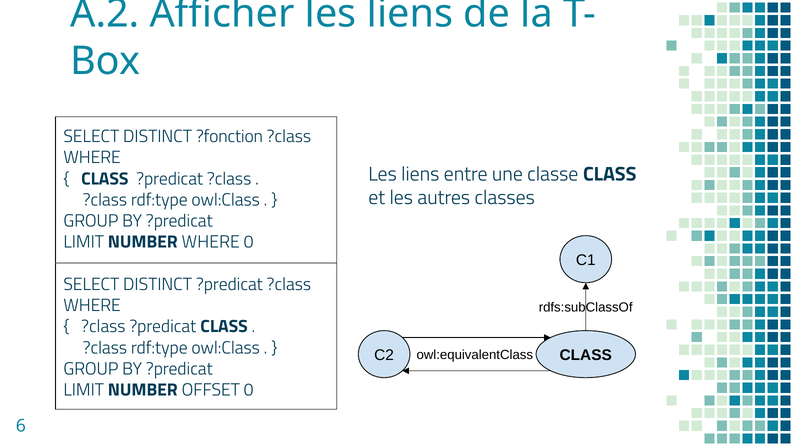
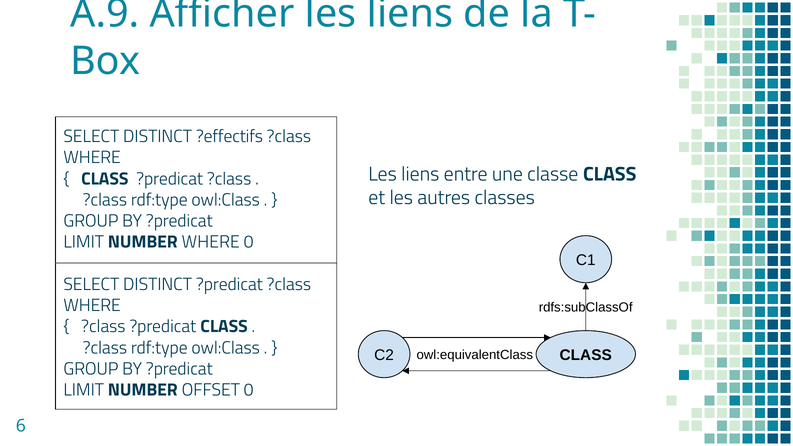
A.2: A.2 -> A.9 (105, 13)
?fonction: ?fonction -> ?effectifs (229, 136)
